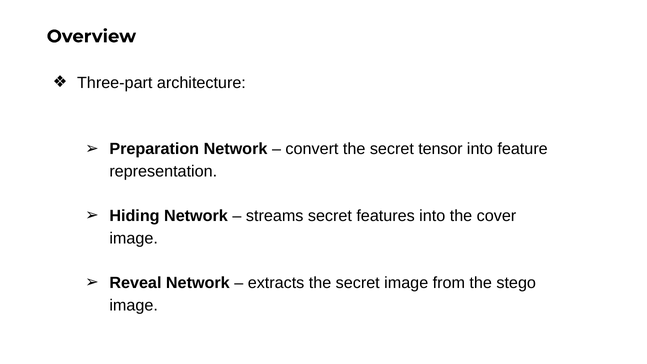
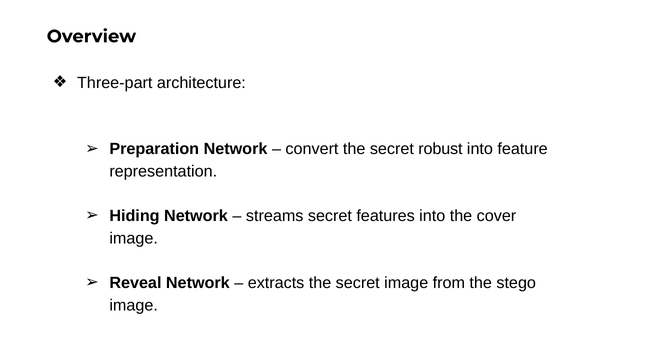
tensor: tensor -> robust (440, 149)
